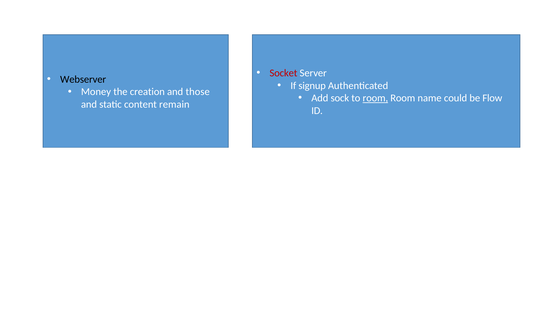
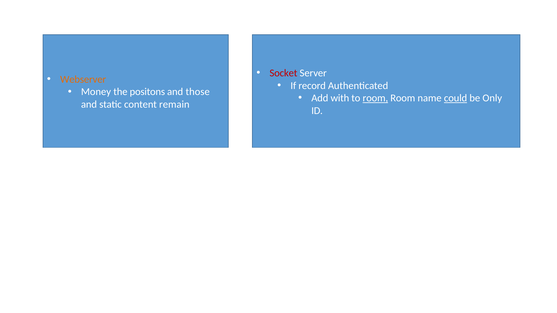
Webserver colour: black -> orange (83, 79)
signup: signup -> record (312, 86)
creation: creation -> positons (147, 92)
sock: sock -> with (340, 98)
could underline: none -> present (456, 98)
Flow: Flow -> Only (492, 98)
